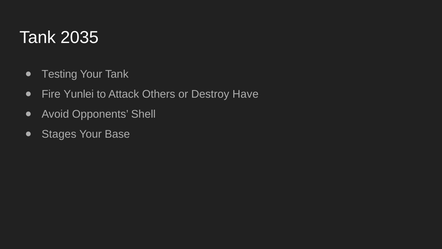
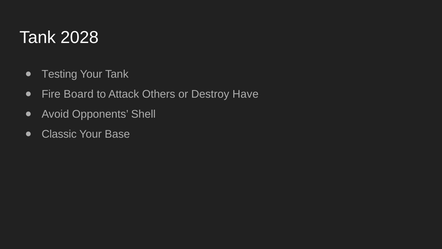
2035: 2035 -> 2028 (80, 37)
Yunlei: Yunlei -> Board (79, 94)
Stages: Stages -> Classic (59, 134)
